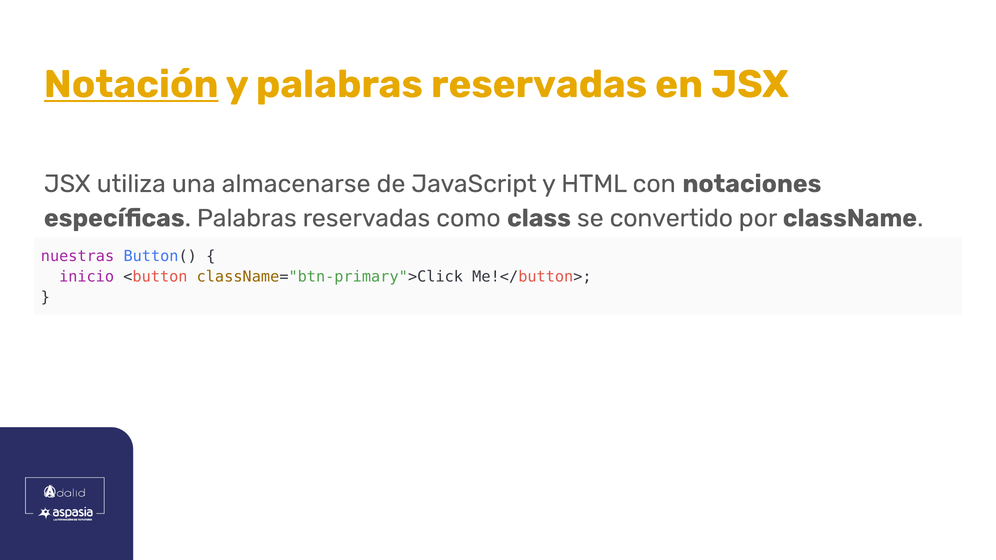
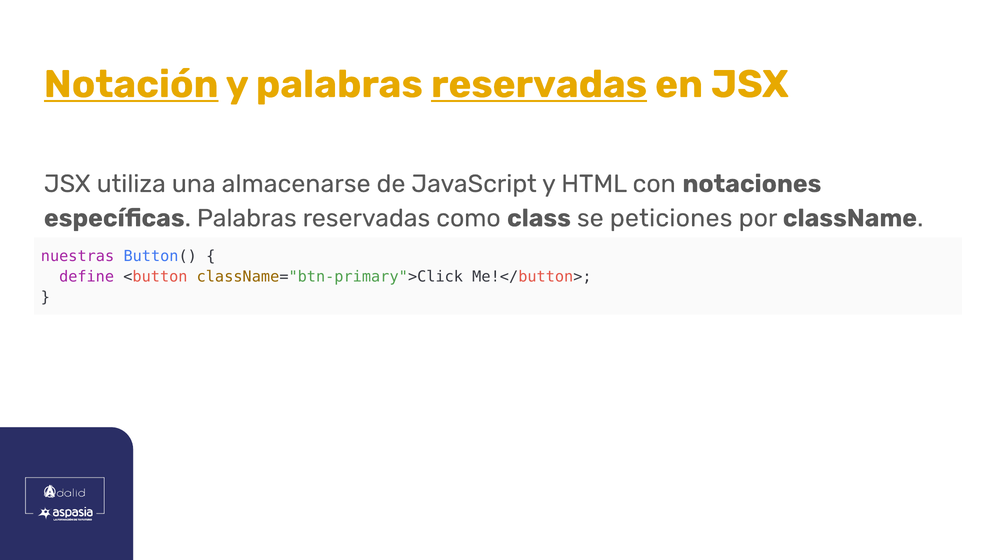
reservadas underline: none -> present (539, 84)
convertido: convertido -> peticiones (671, 218)
inicio: inicio -> define (87, 277)
